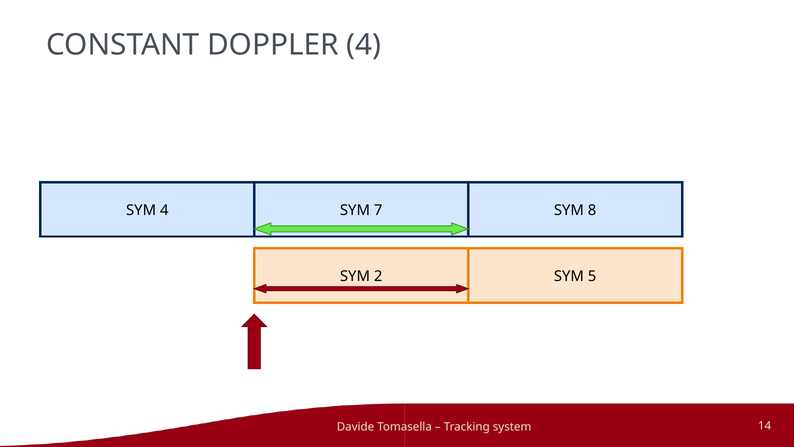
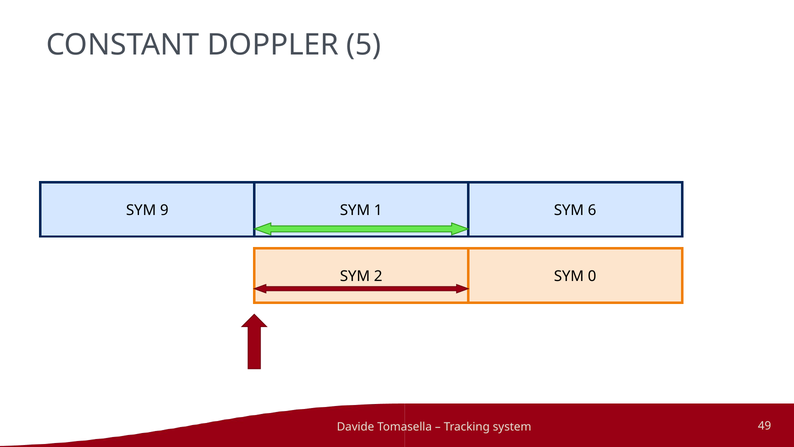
DOPPLER 4: 4 -> 5 (364, 45)
SYM 4: 4 -> 9 (164, 210)
7: 7 -> 1 (378, 210)
8: 8 -> 6 (592, 210)
5: 5 -> 0 (592, 276)
14: 14 -> 49 (765, 426)
